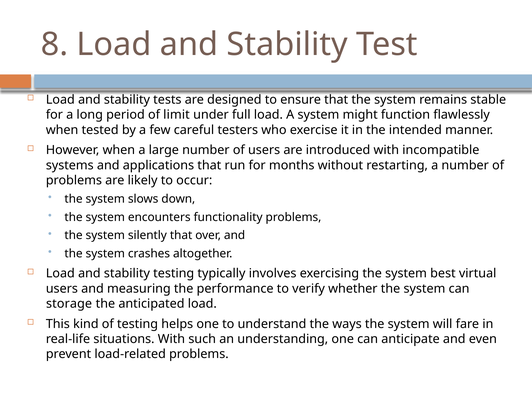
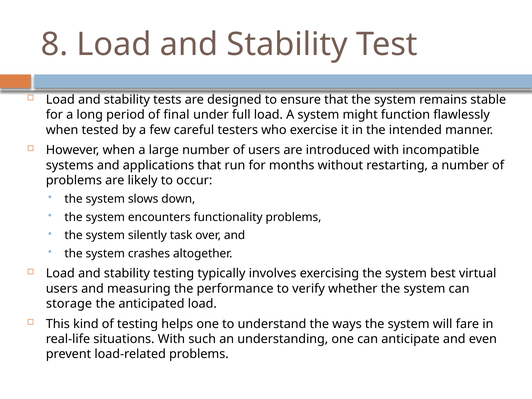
limit: limit -> final (176, 115)
silently that: that -> task (181, 235)
